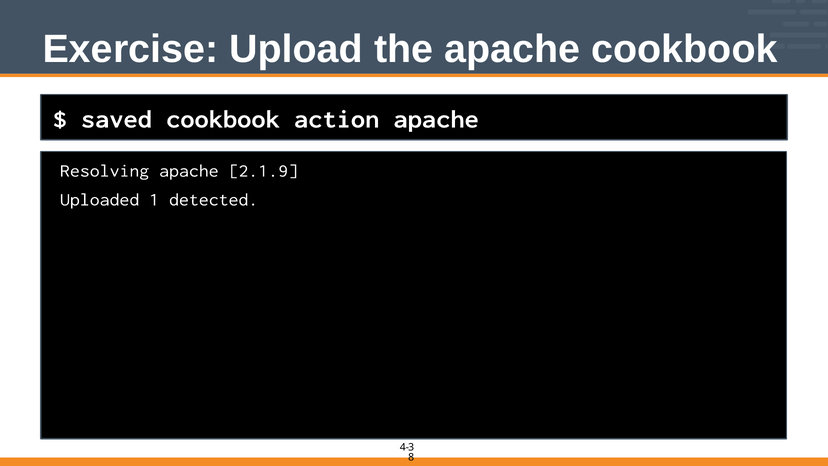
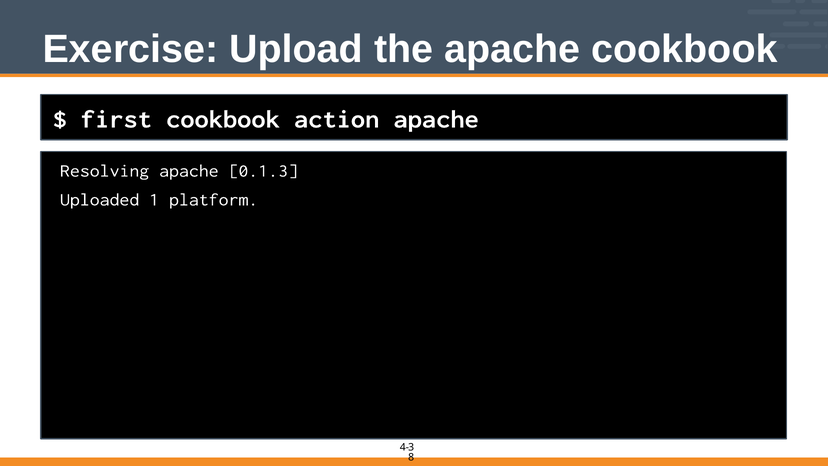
saved: saved -> first (116, 119)
2.1.9: 2.1.9 -> 0.1.3 (263, 171)
detected: detected -> platform (214, 199)
